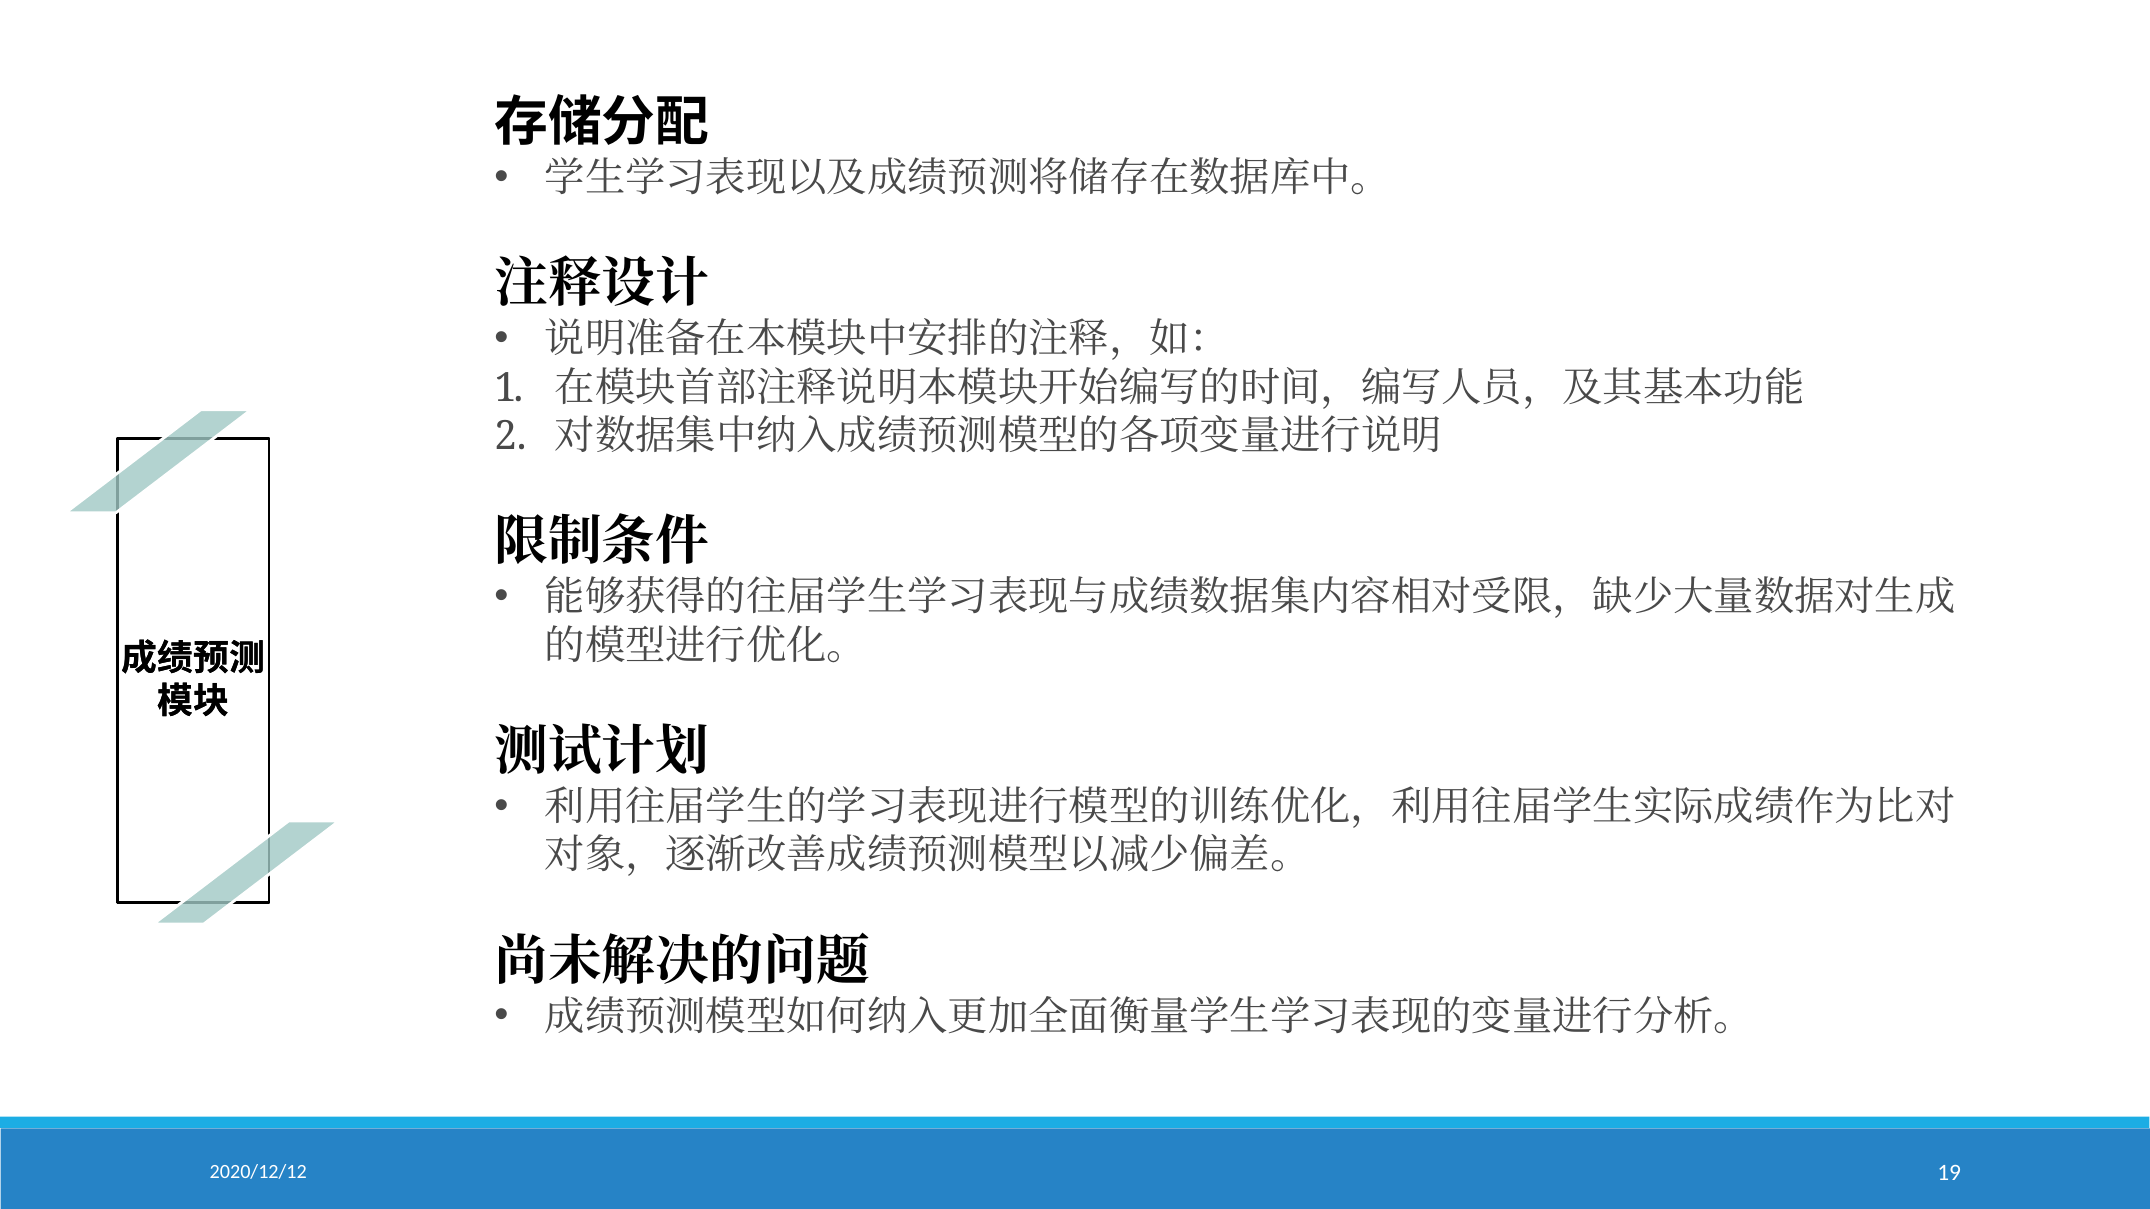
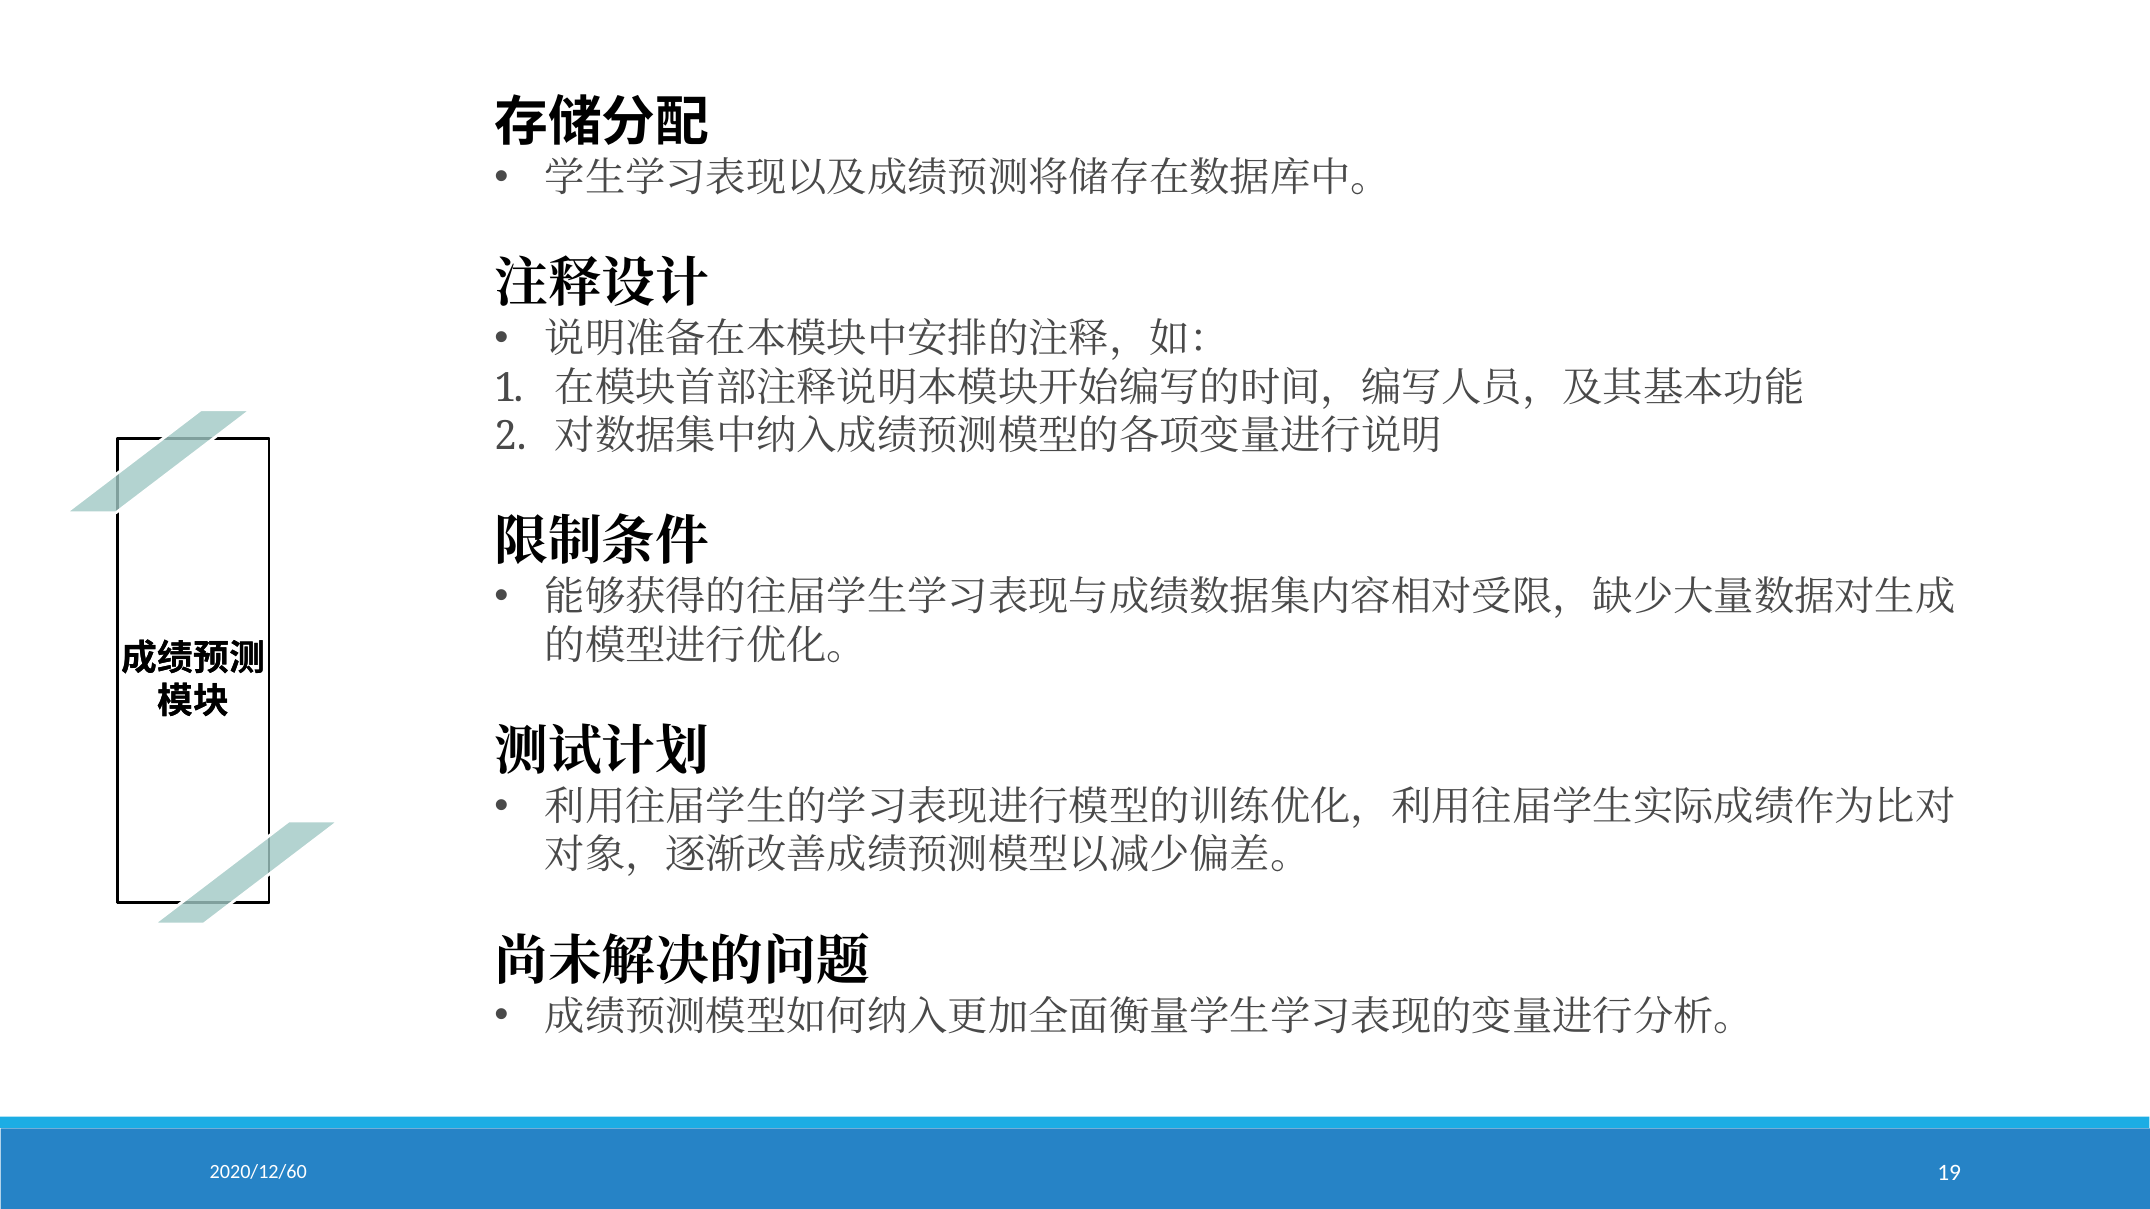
2020/12/12: 2020/12/12 -> 2020/12/60 (258, 1173)
